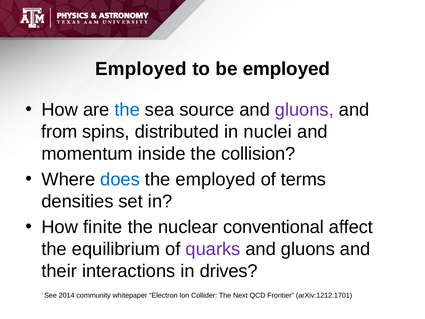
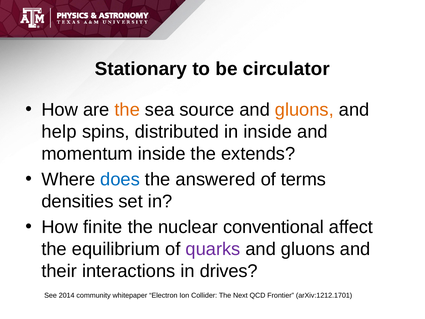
Employed: Employed -> Stationary (141, 69)
be employed: employed -> circulator (286, 69)
the colour: blue -> orange (127, 110)
gluons colour: purple -> orange (304, 110)
from: from -> help (59, 132)
in nuclei: nuclei -> inside (268, 132)
collision: collision -> extends (258, 154)
the employed: employed -> answered (215, 179)
